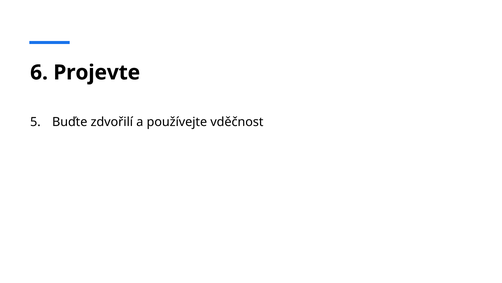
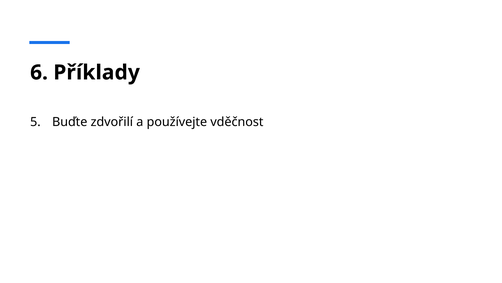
Projevte: Projevte -> Příklady (97, 72)
